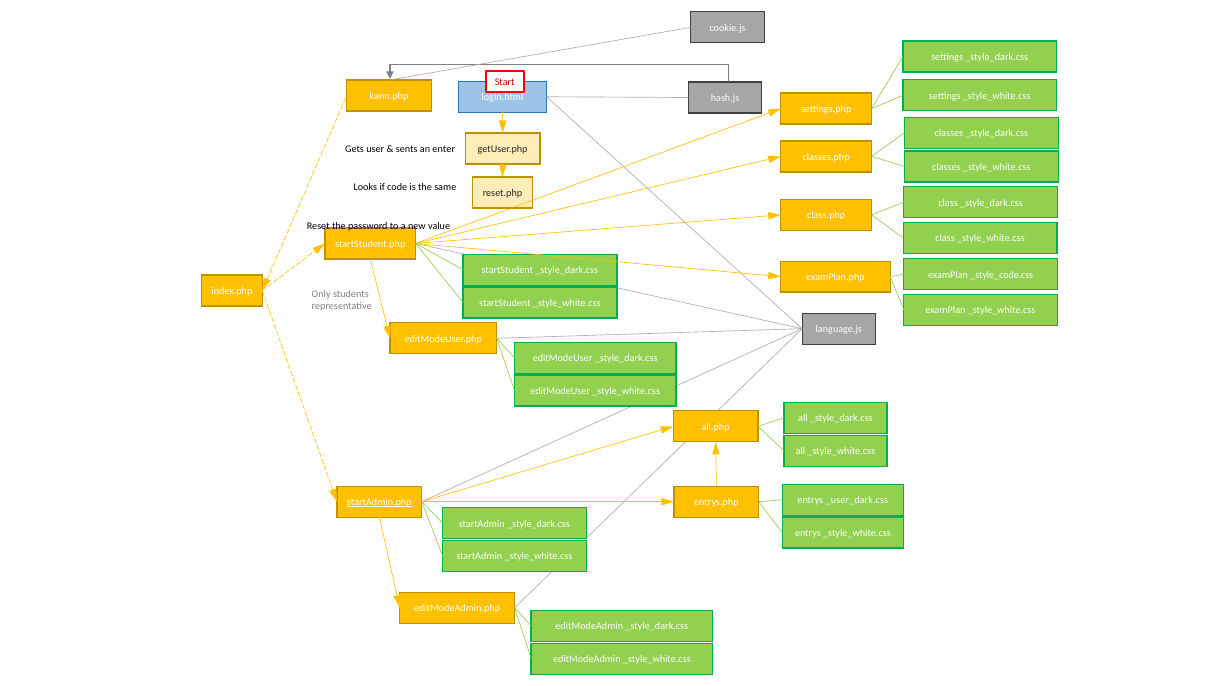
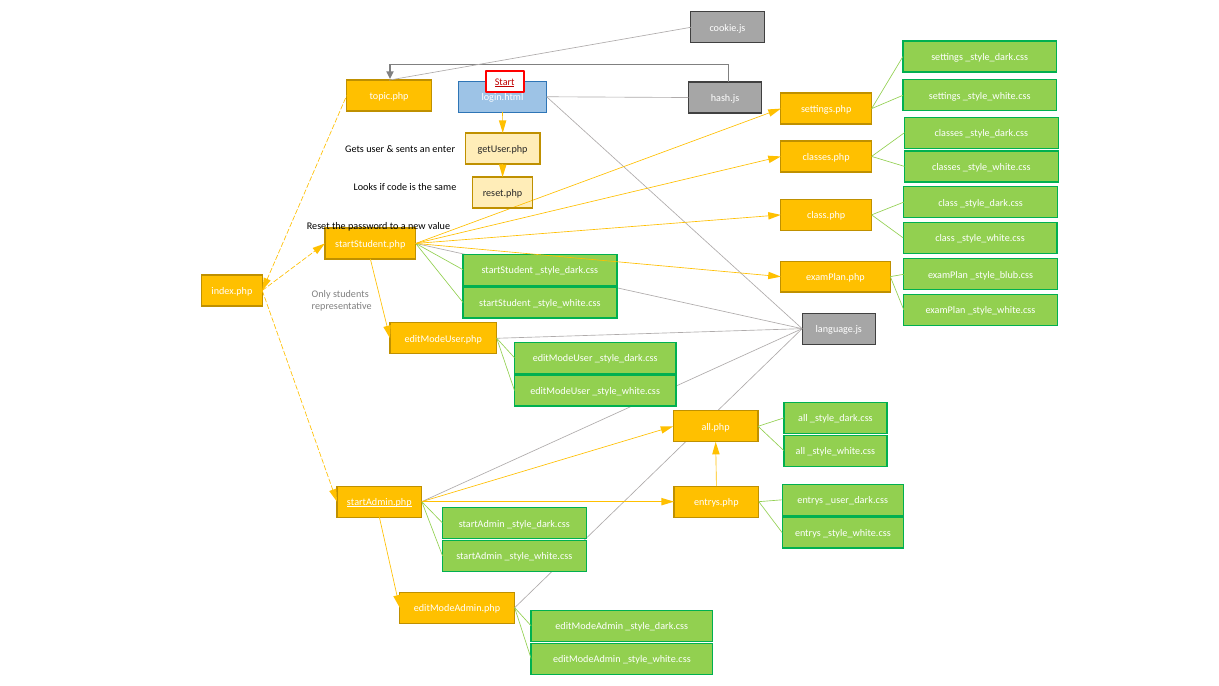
Start underline: none -> present (505, 82)
kann.php: kann.php -> topic.php (389, 96)
_style_code.css: _style_code.css -> _style_blub.css (1002, 275)
